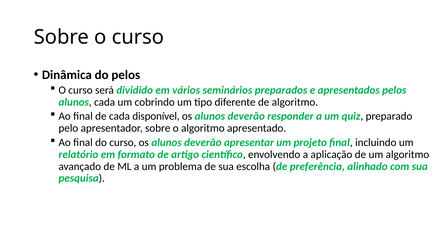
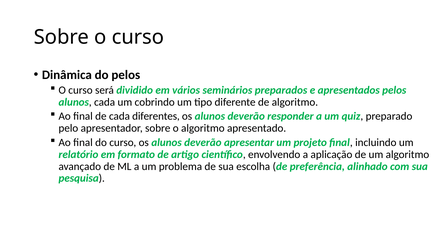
disponível: disponível -> diferentes (156, 116)
